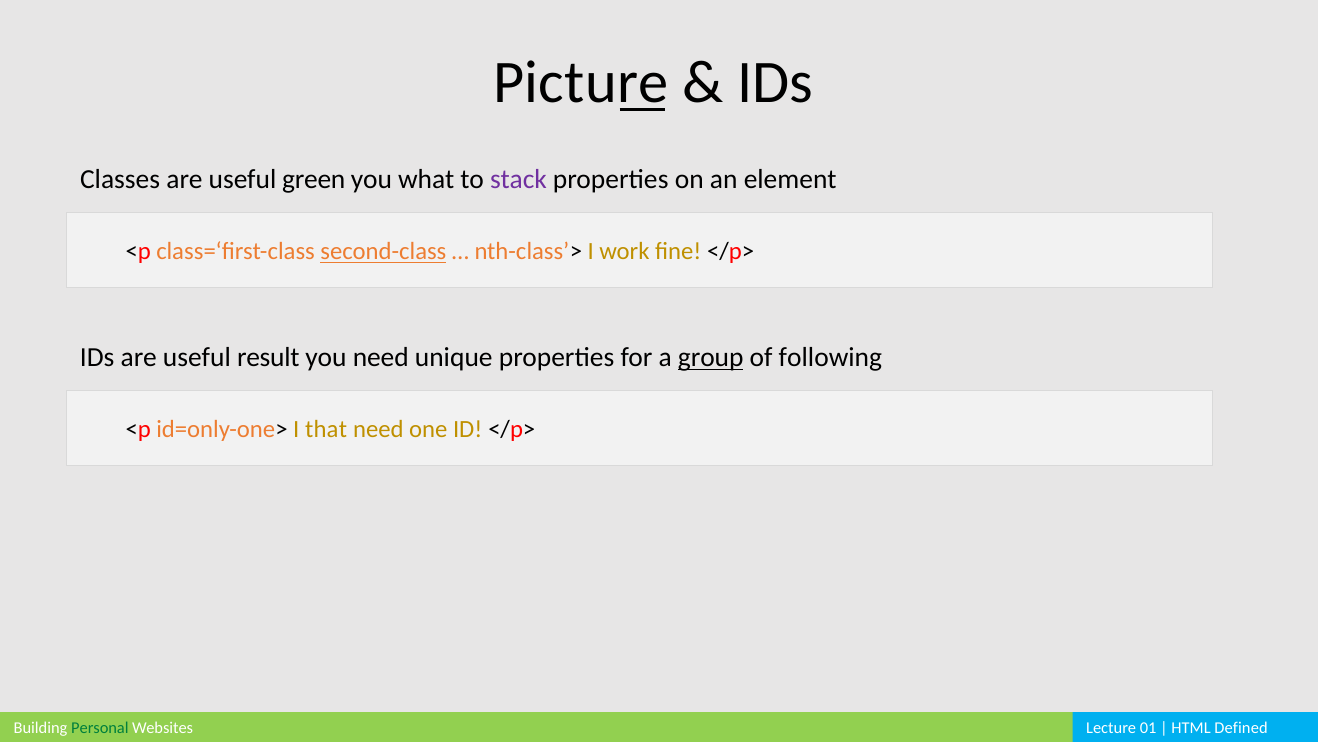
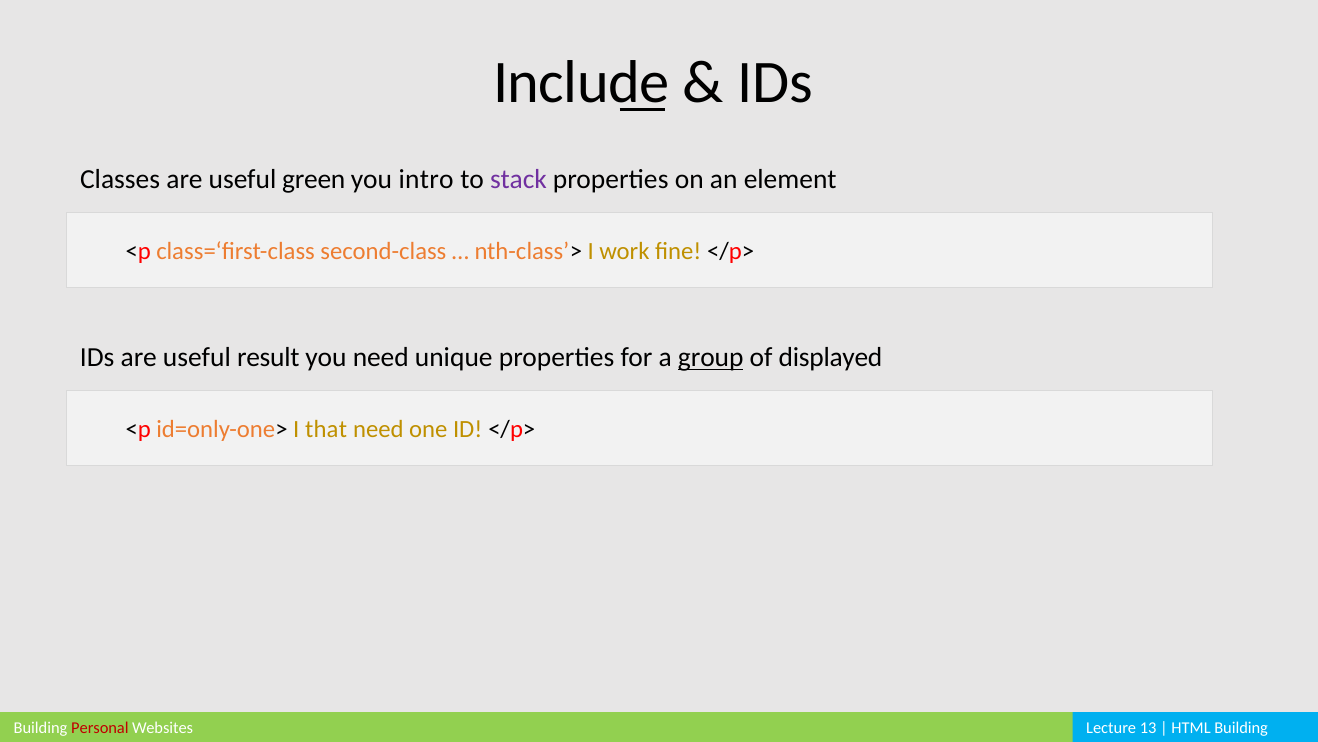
Picture: Picture -> Include (581, 83)
what: what -> intro (426, 180)
second-class underline: present -> none (383, 252)
following: following -> displayed (831, 357)
Personal colour: green -> red (100, 728)
01: 01 -> 13 (1148, 727)
HTML Defined: Defined -> Building (1241, 727)
